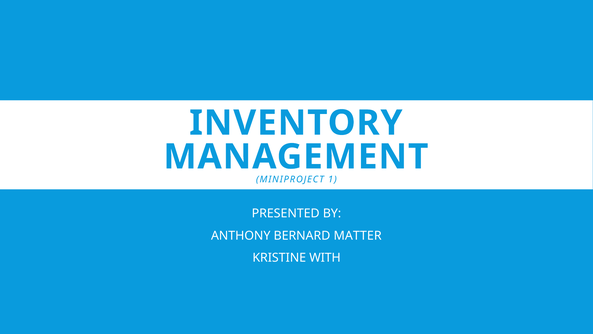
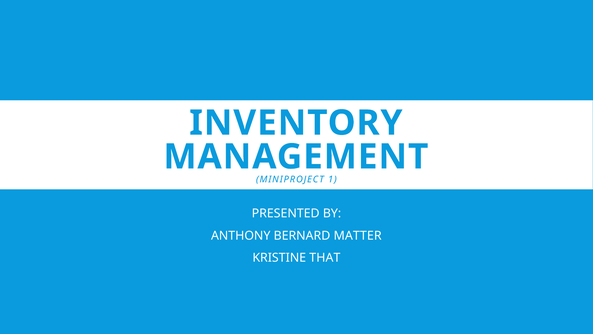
WITH: WITH -> THAT (325, 257)
